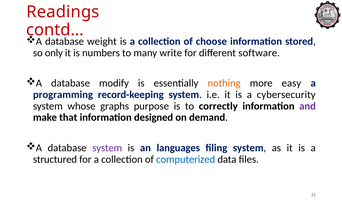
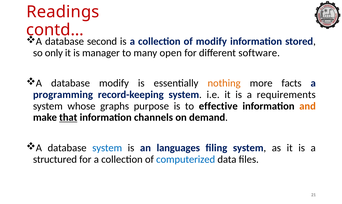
weight: weight -> second (102, 41)
of choose: choose -> modify (211, 41)
numbers: numbers -> manager (101, 53)
write: write -> open (171, 53)
easy: easy -> facts (292, 83)
cybersecurity: cybersecurity -> requirements (286, 94)
correctly: correctly -> effective (218, 106)
and colour: purple -> orange (308, 106)
that underline: none -> present (68, 117)
designed: designed -> channels (154, 117)
system colour: purple -> blue (107, 148)
